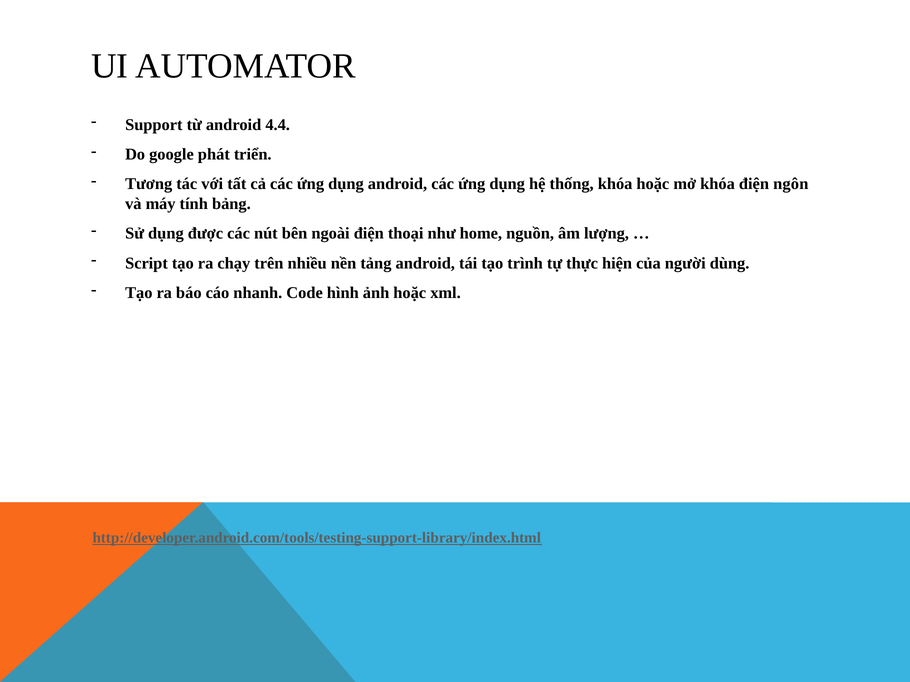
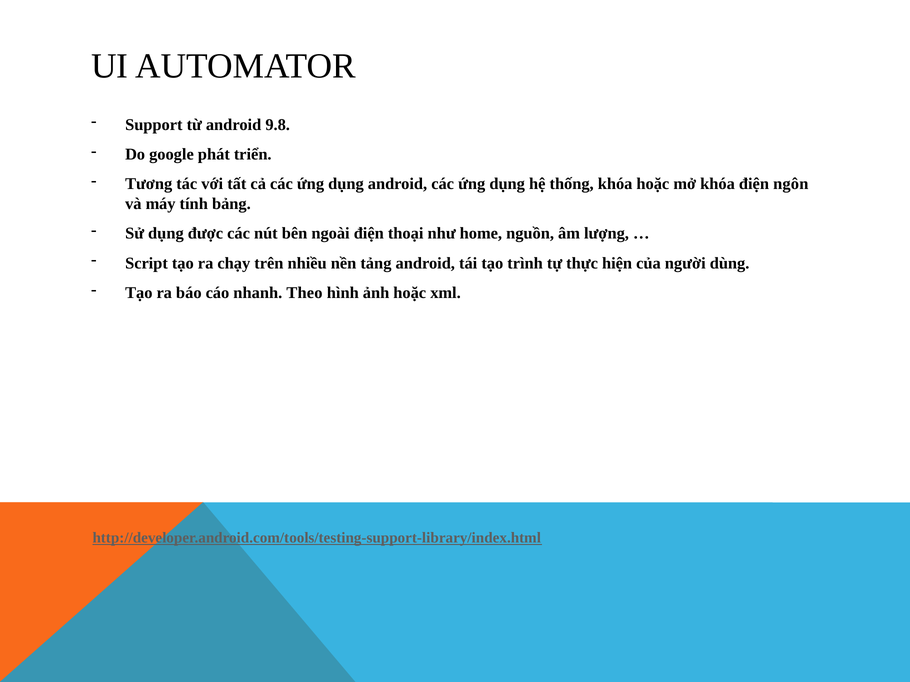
4.4: 4.4 -> 9.8 (278, 125)
Code: Code -> Theo (304, 293)
